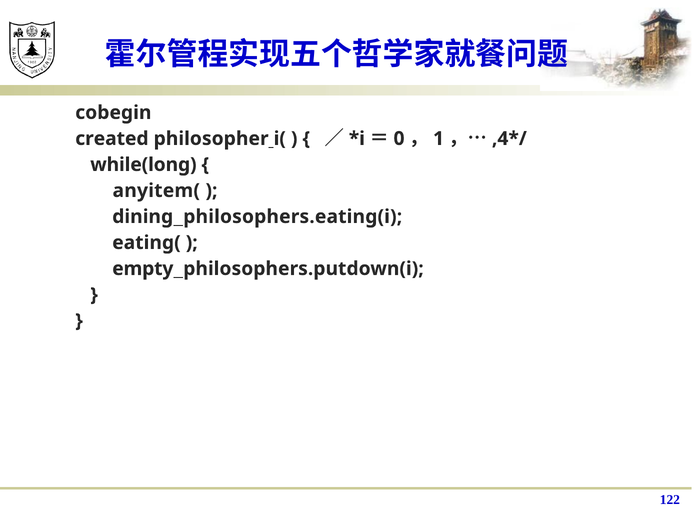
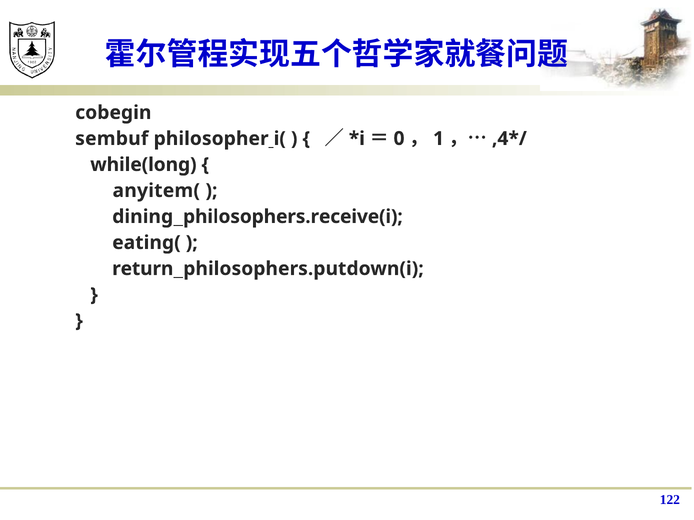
created: created -> sembuf (112, 139)
philosophers.eating(i: philosophers.eating(i -> philosophers.receive(i (293, 217)
empty: empty -> return (143, 269)
